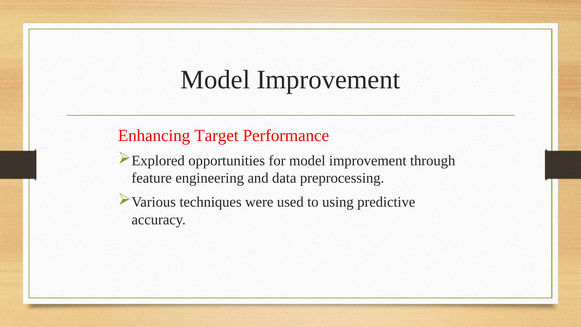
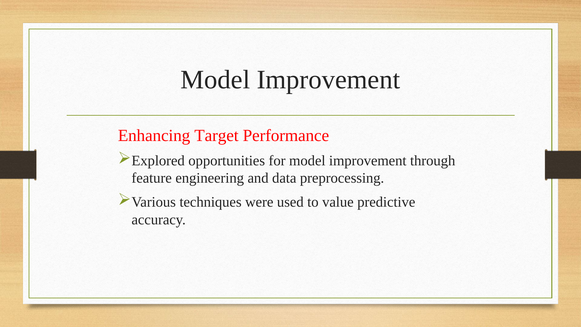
using: using -> value (338, 202)
